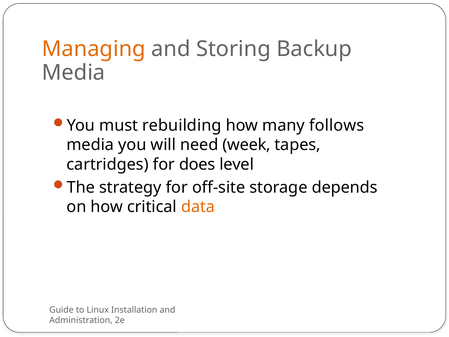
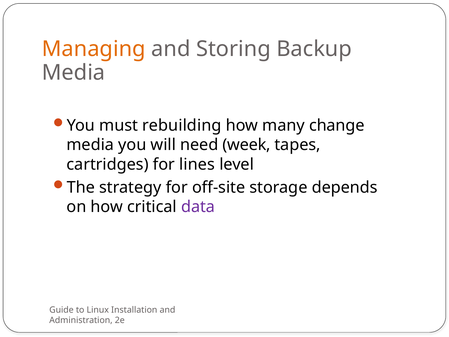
follows: follows -> change (337, 125)
does: does -> lines (197, 164)
data colour: orange -> purple (198, 207)
